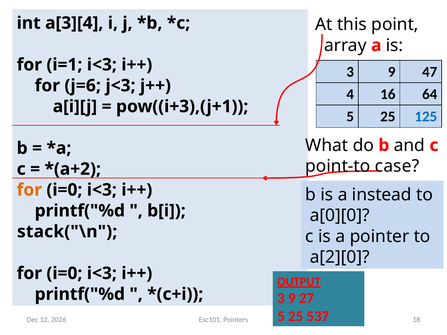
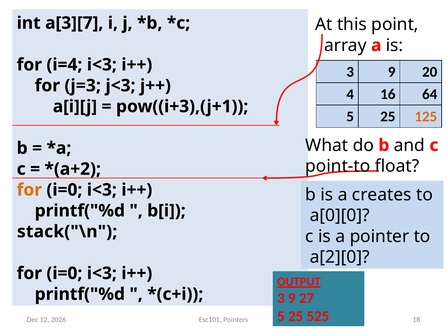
a[3][4: a[3][4 -> a[3][7 (74, 23)
i=1: i=1 -> i=4 (64, 65)
47: 47 -> 20 (430, 72)
j=6: j=6 -> j=3 (83, 86)
125 colour: blue -> orange (426, 117)
case: case -> float (397, 166)
instead: instead -> creates (382, 195)
537: 537 -> 525 (318, 316)
